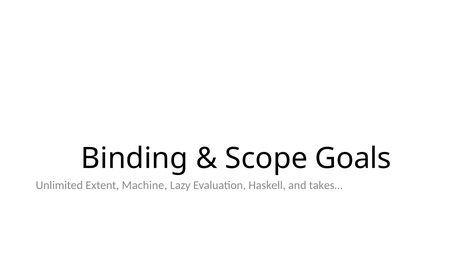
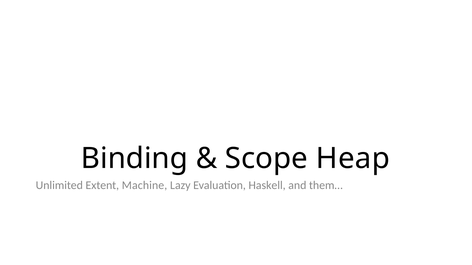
Goals: Goals -> Heap (353, 159)
takes…: takes… -> them… (326, 186)
